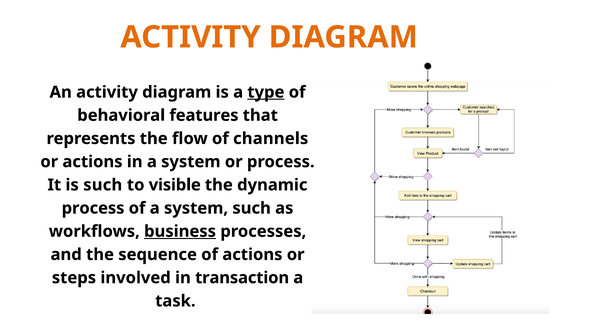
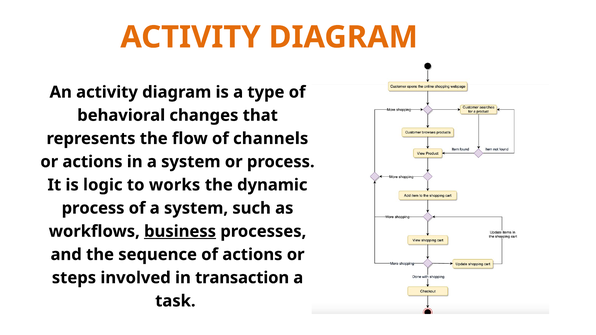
type underline: present -> none (266, 92)
features: features -> changes (204, 115)
is such: such -> logic (103, 185)
visible: visible -> works (175, 185)
